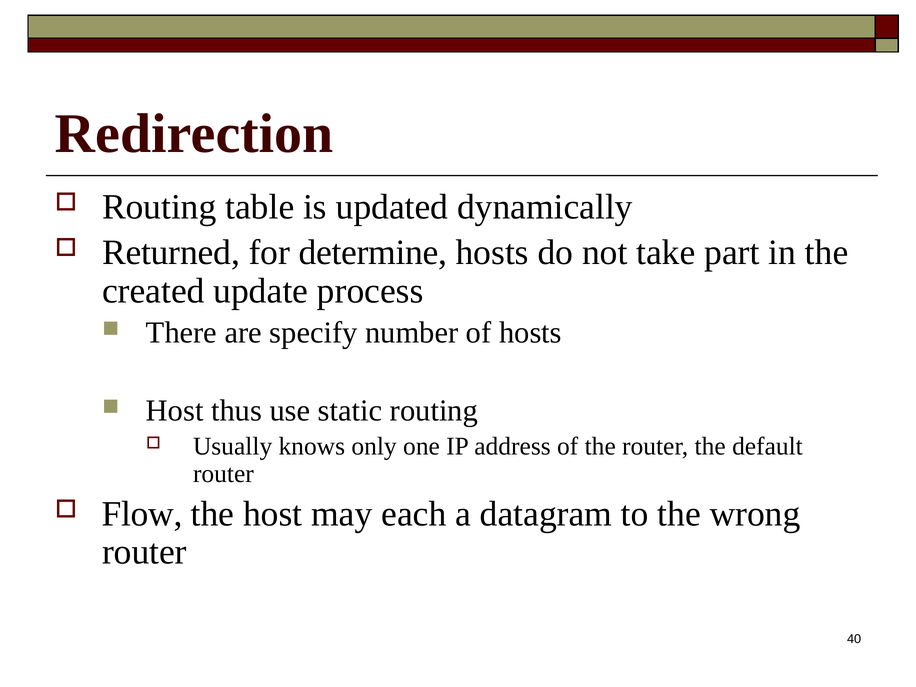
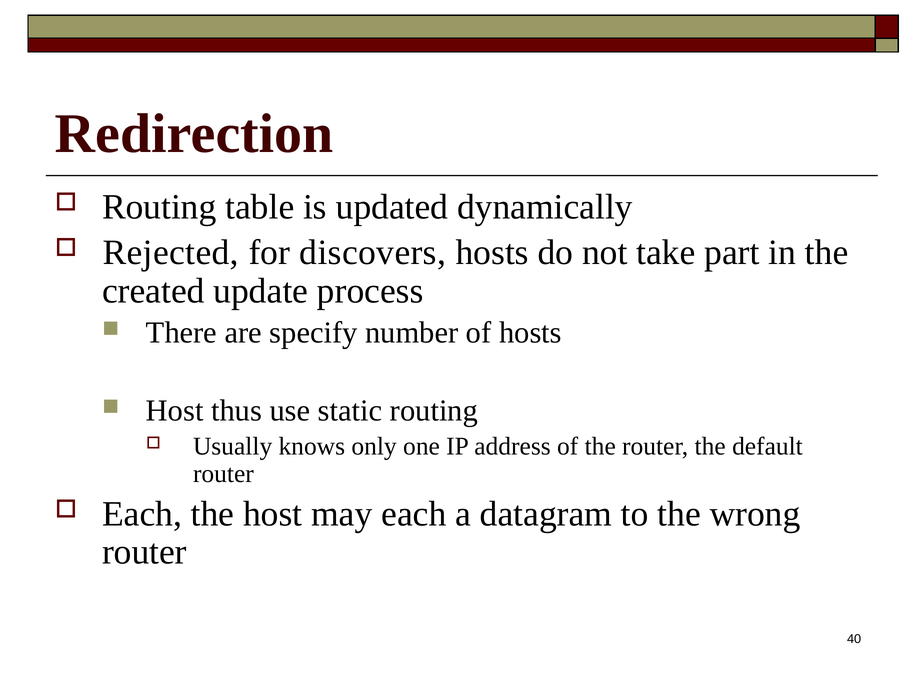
Returned: Returned -> Rejected (171, 252)
determine: determine -> discovers (373, 252)
Flow: Flow -> Each (142, 514)
